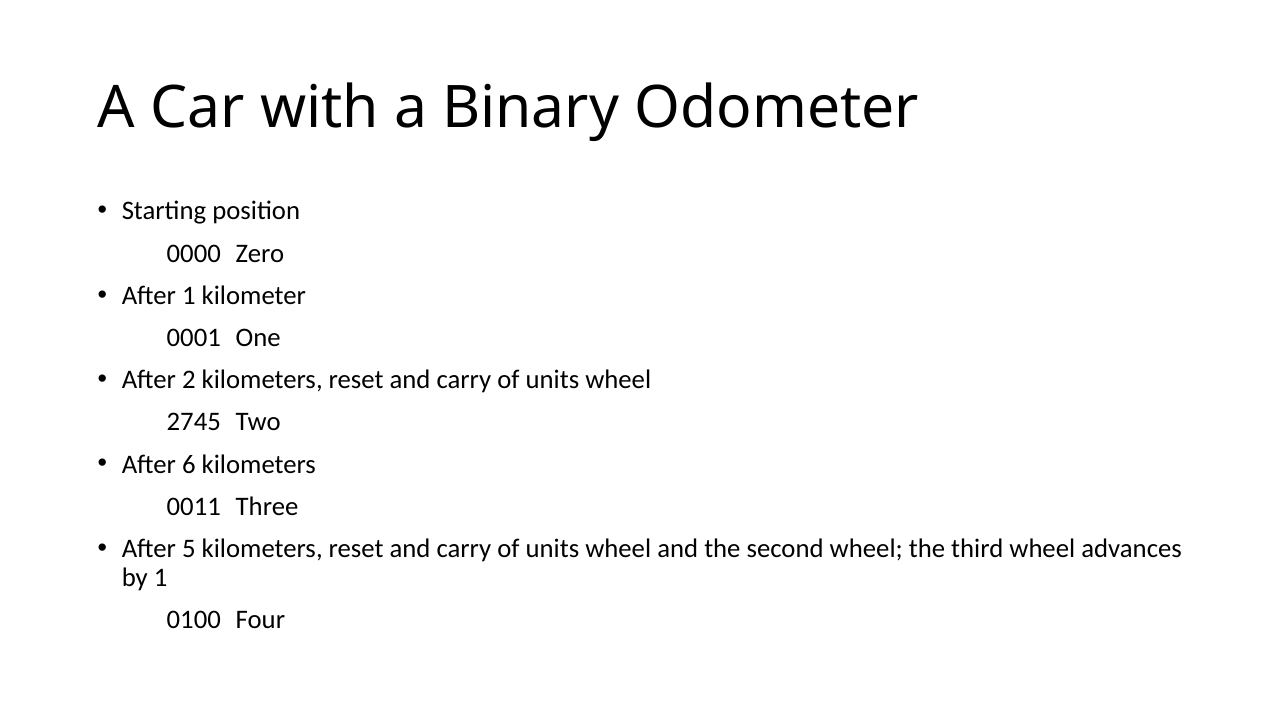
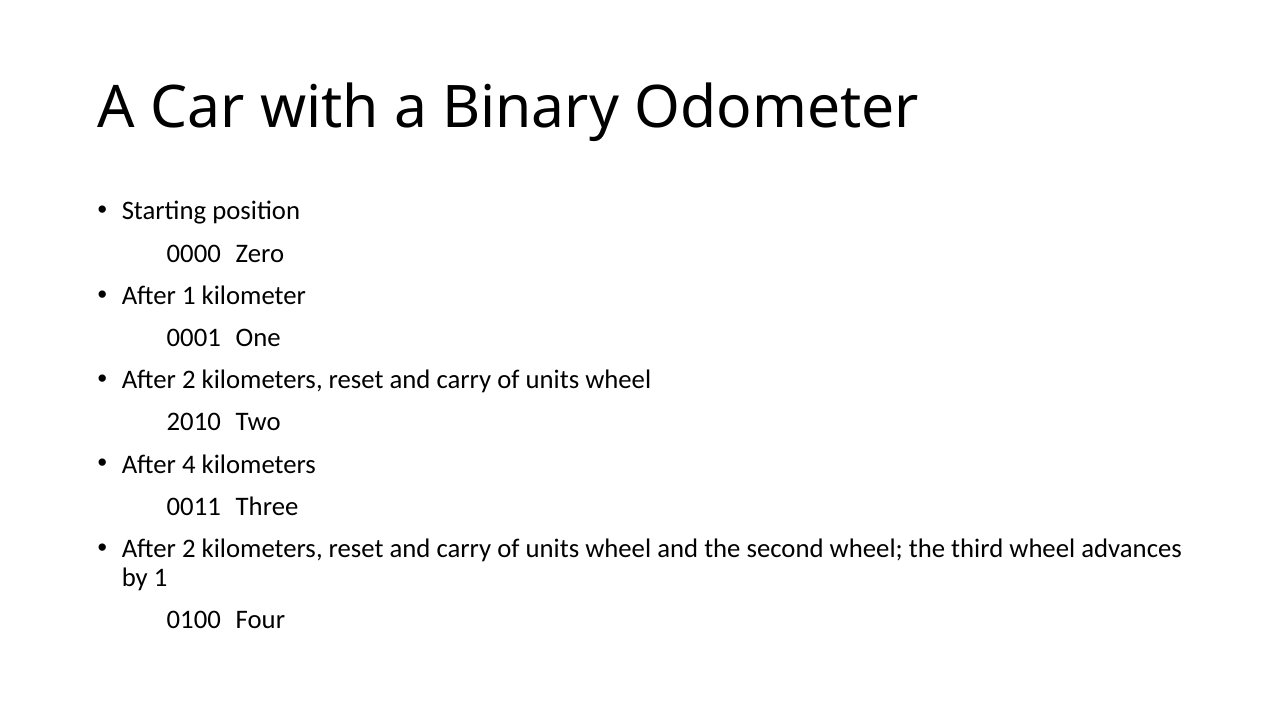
2745: 2745 -> 2010 (194, 422)
6: 6 -> 4 (189, 464)
5: 5 -> 2 (189, 549)
